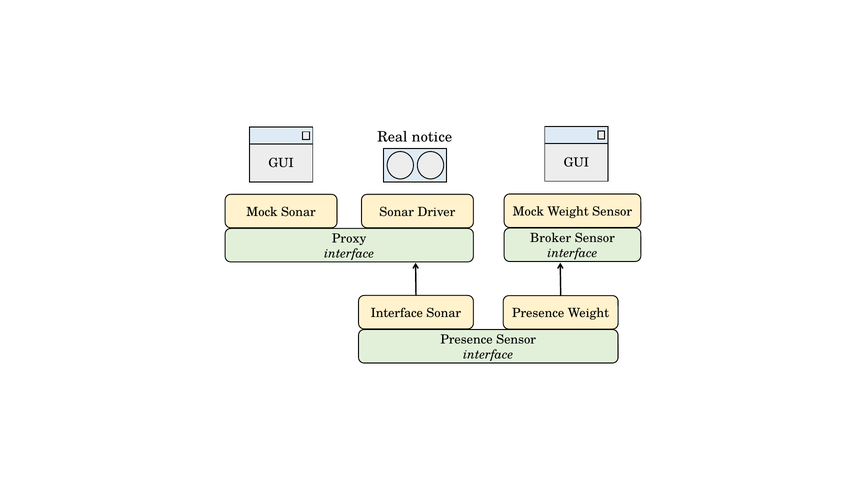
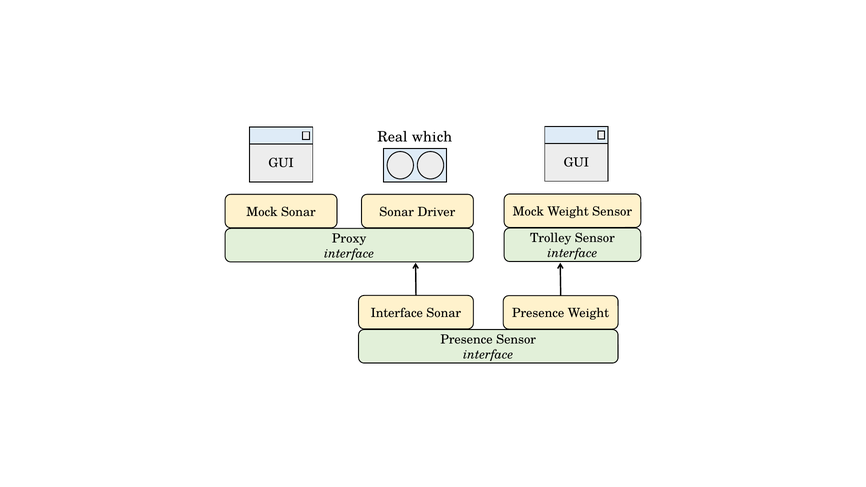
notice: notice -> which (432, 137)
Broker: Broker -> Trolley (551, 238)
